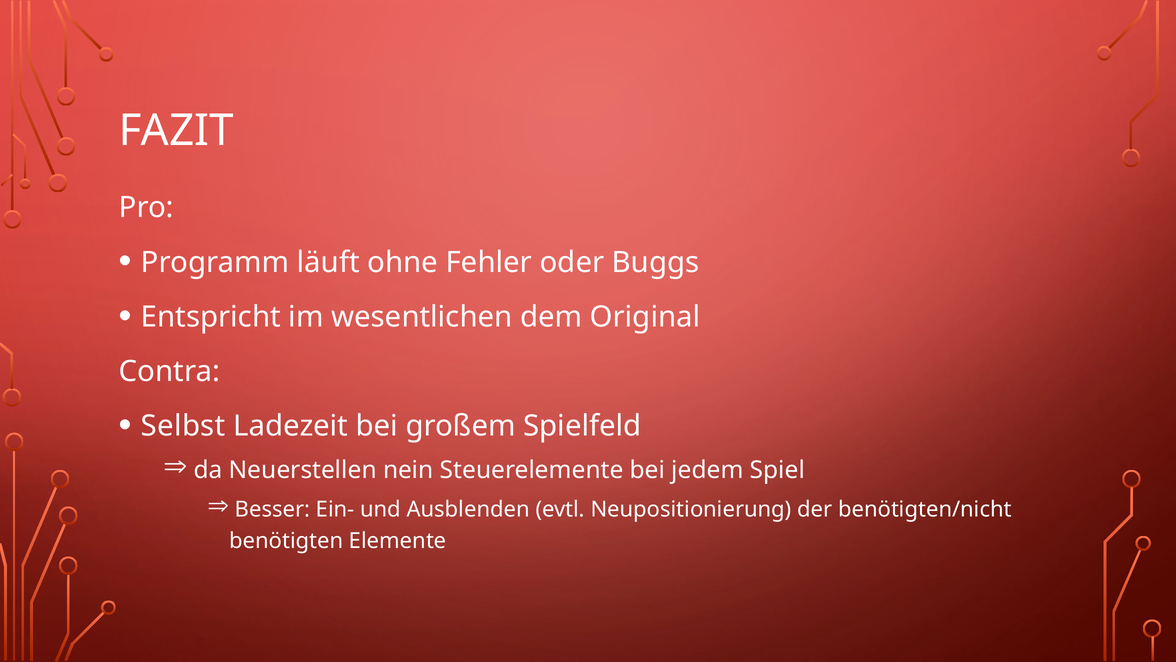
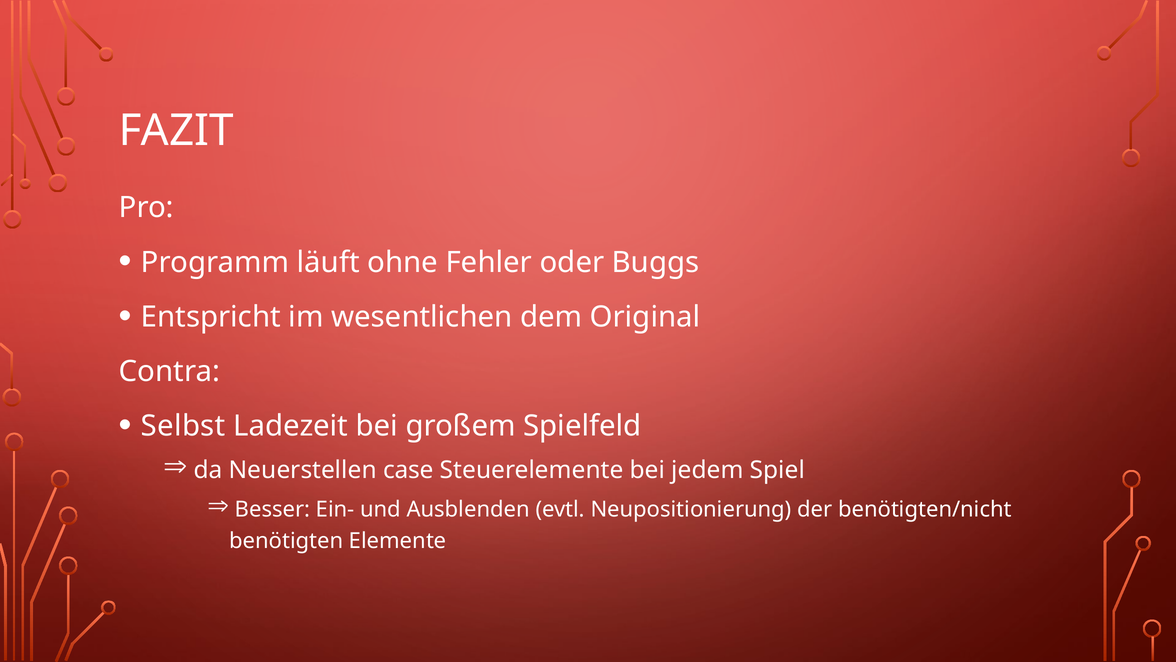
nein: nein -> case (408, 470)
